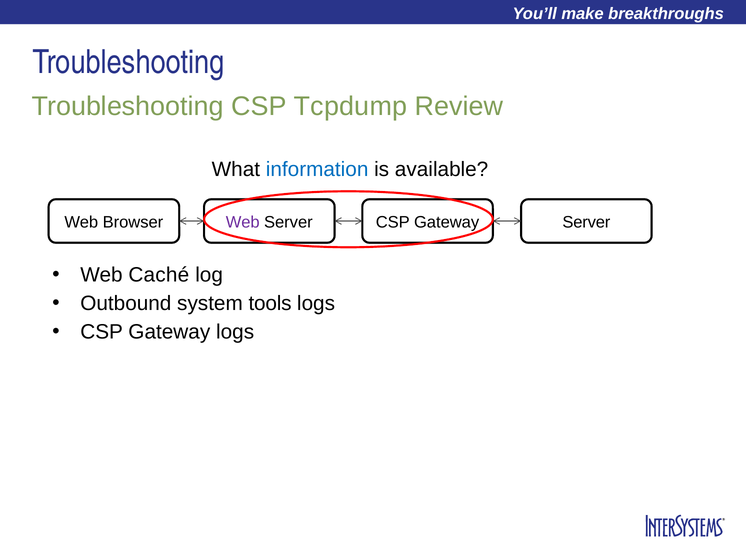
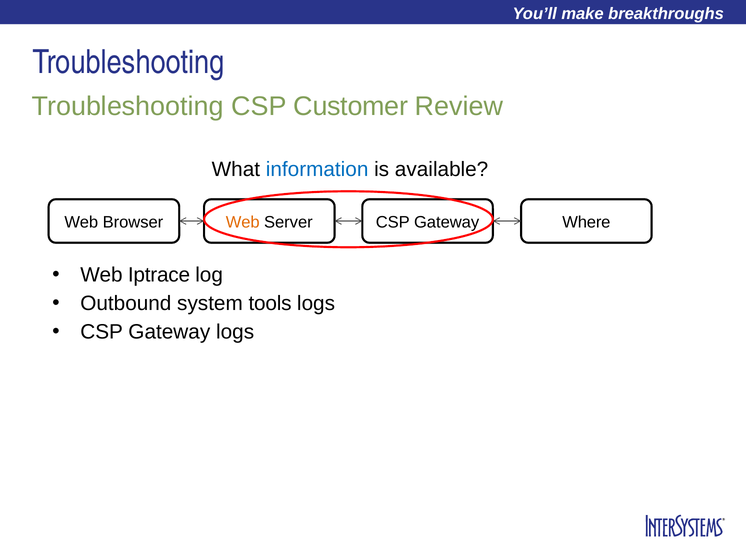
Tcpdump: Tcpdump -> Customer (351, 106)
Web colour: purple -> orange (243, 222)
Gateway Server: Server -> Where (586, 222)
Caché: Caché -> Iptrace (159, 275)
